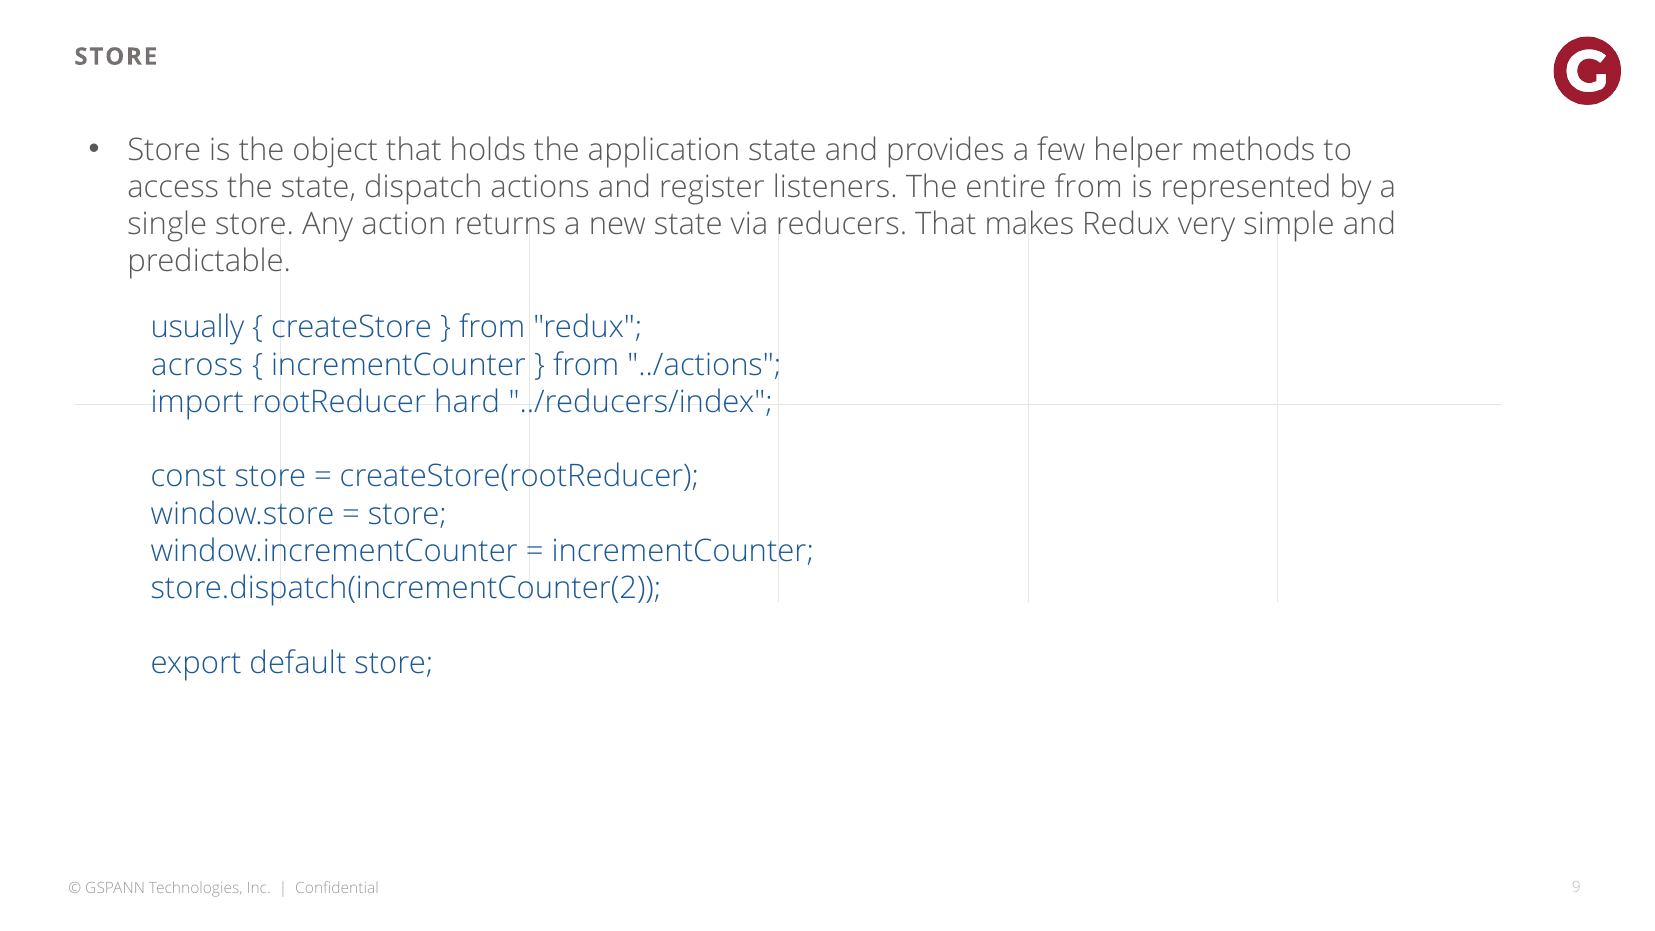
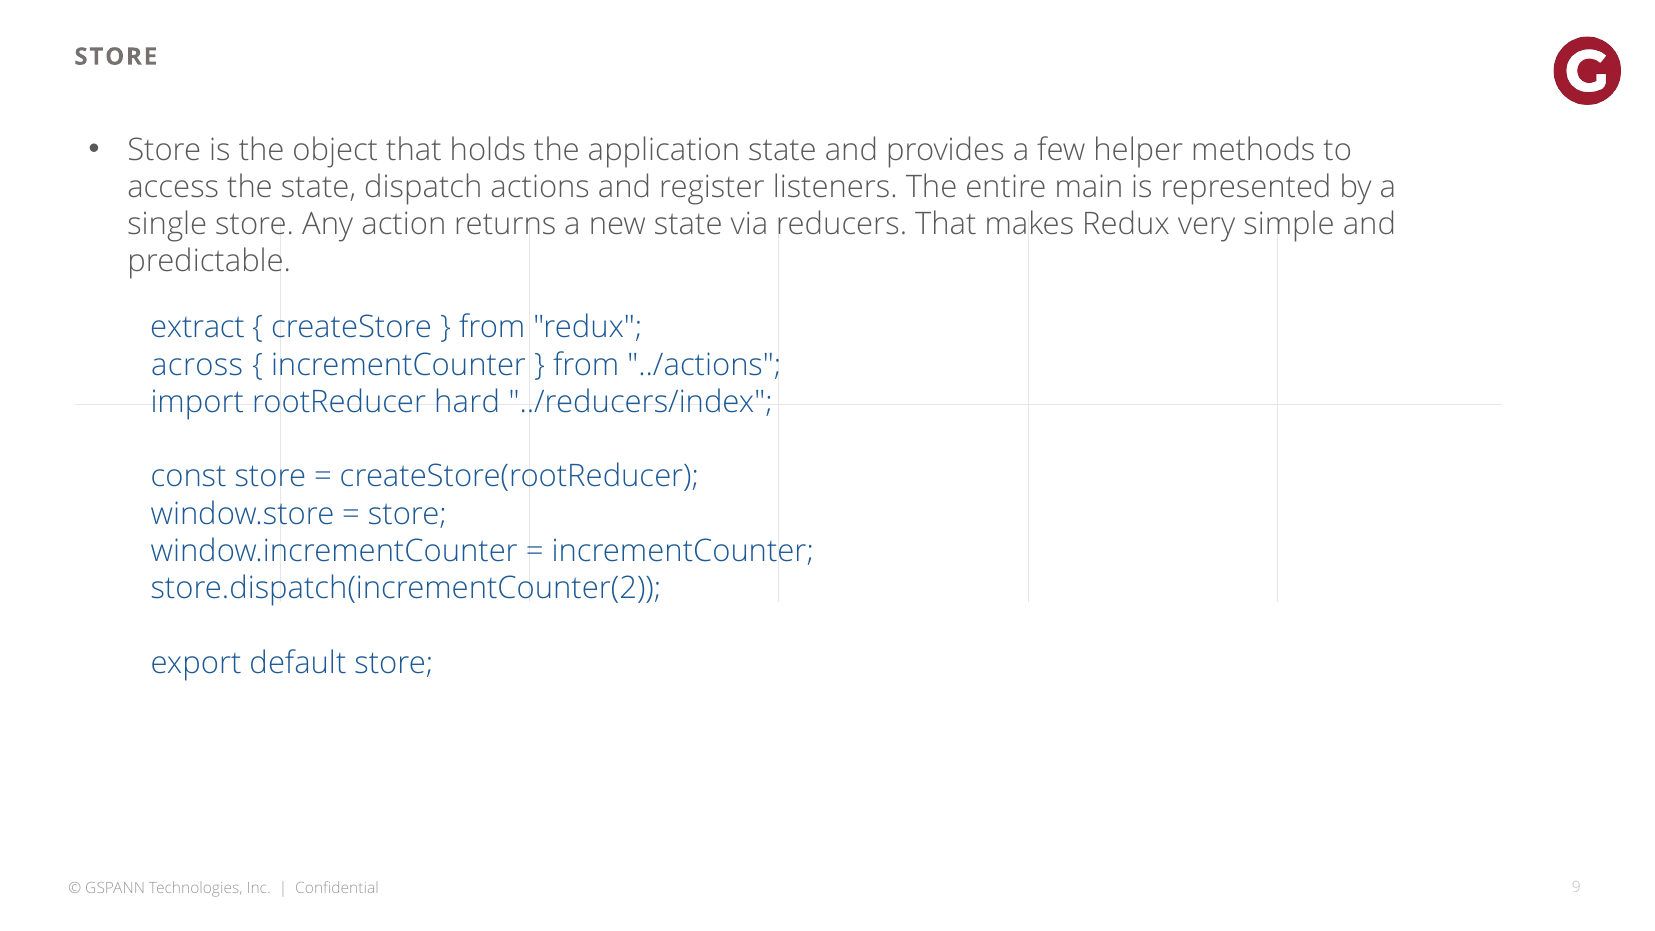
entire from: from -> main (1089, 187)
usually: usually -> extract (197, 328)
